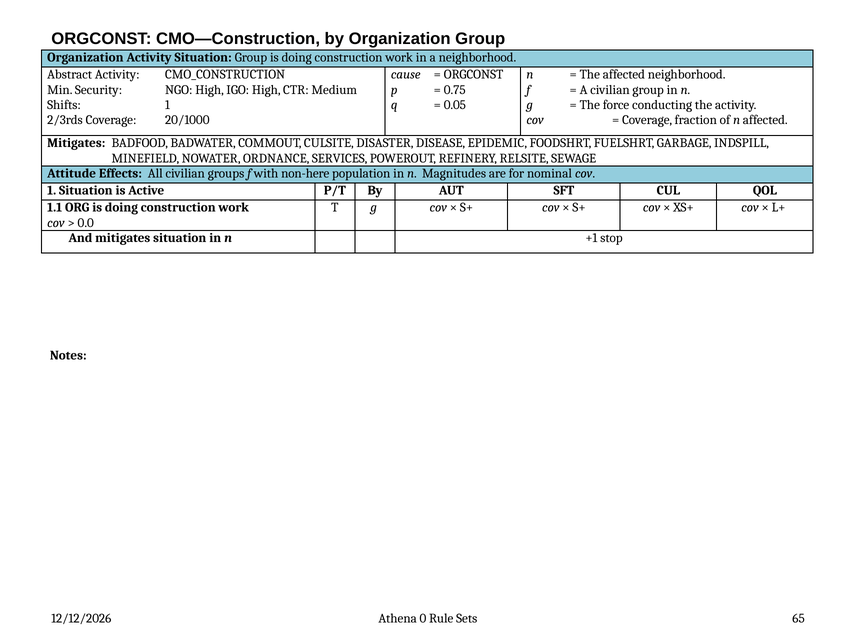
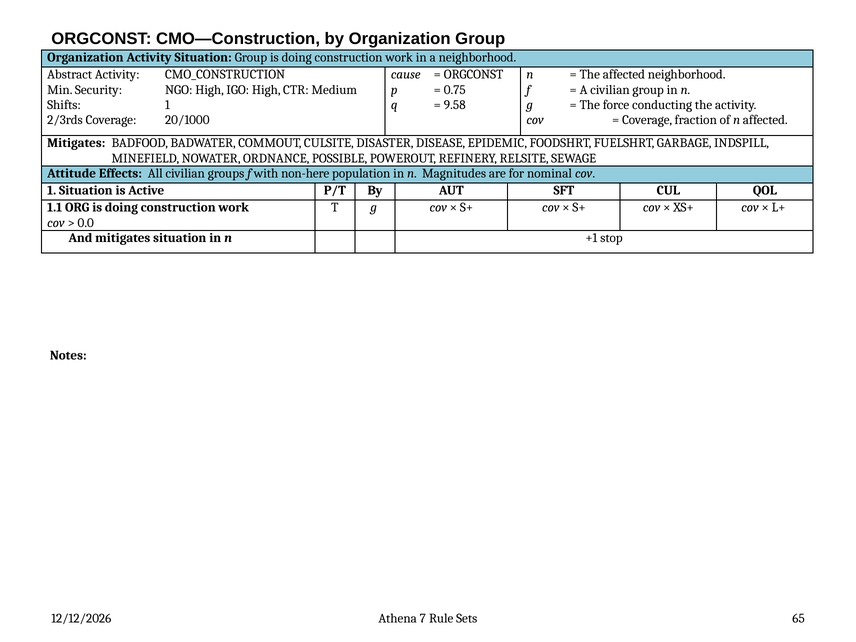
0.05: 0.05 -> 9.58 (455, 105)
SERVICES: SERVICES -> POSSIBLE (340, 158)
0: 0 -> 7 (423, 619)
